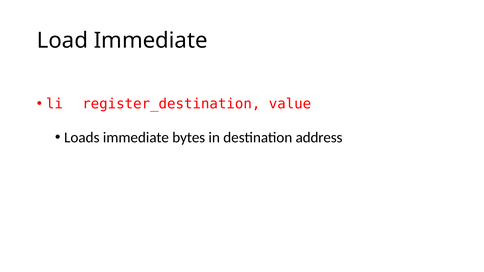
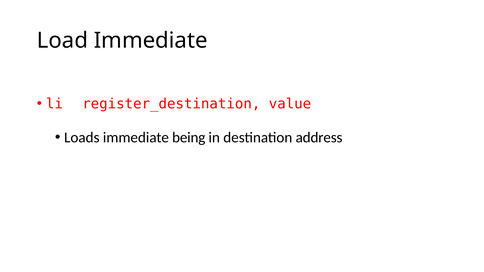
bytes: bytes -> being (189, 138)
